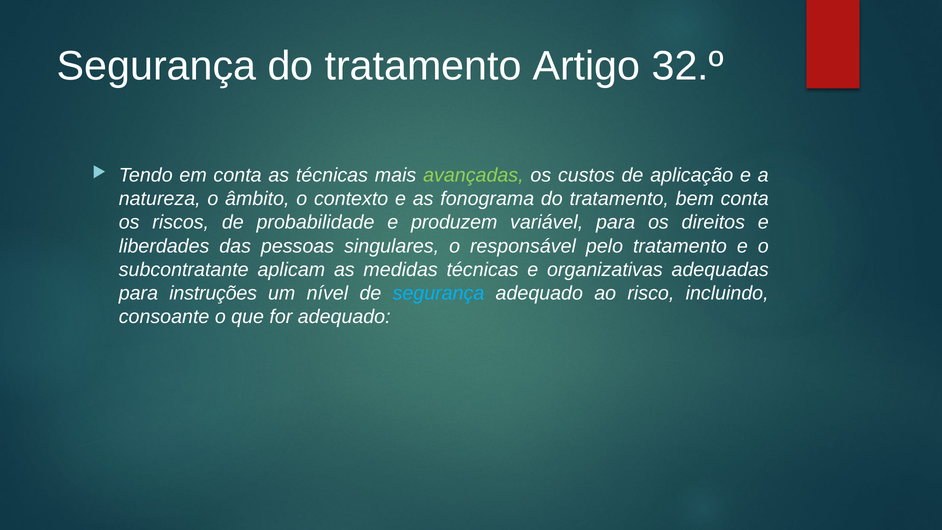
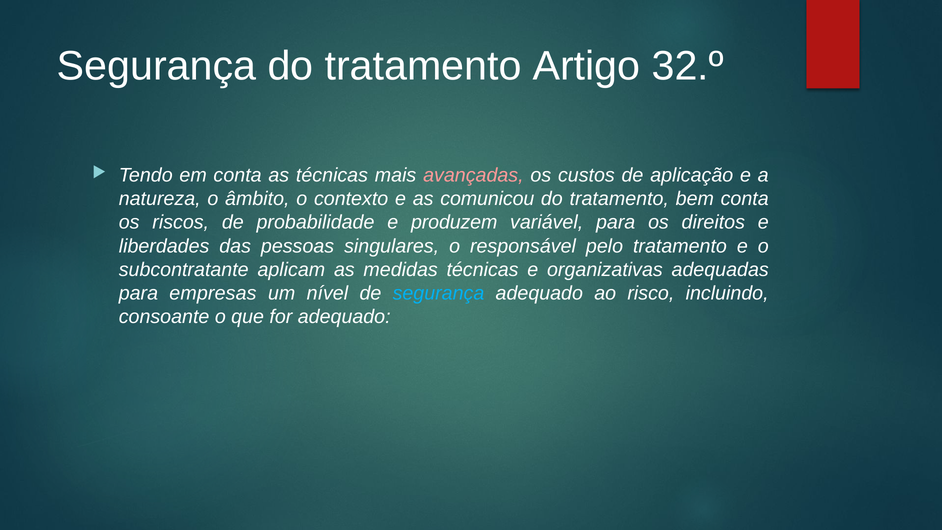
avançadas colour: light green -> pink (473, 175)
fonograma: fonograma -> comunicou (487, 199)
instruções: instruções -> empresas (213, 293)
